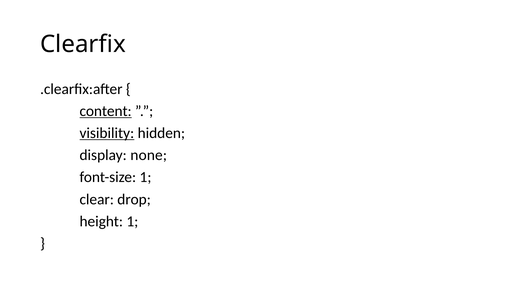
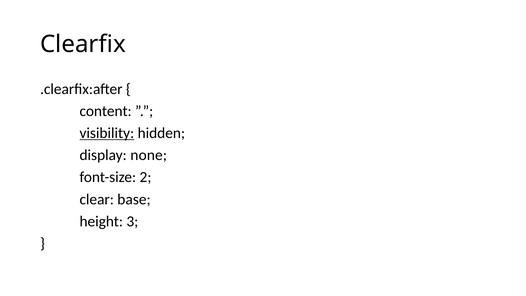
content underline: present -> none (106, 111)
font-size 1: 1 -> 2 (146, 177)
drop: drop -> base (134, 199)
height 1: 1 -> 3 (132, 221)
